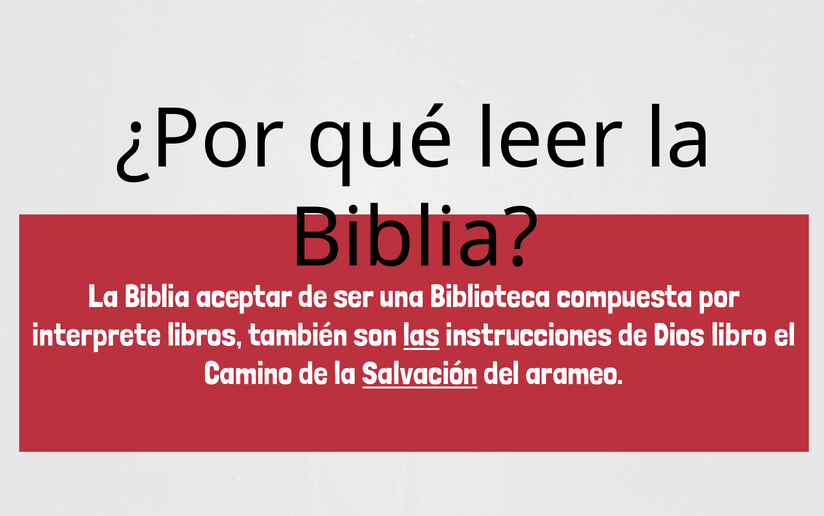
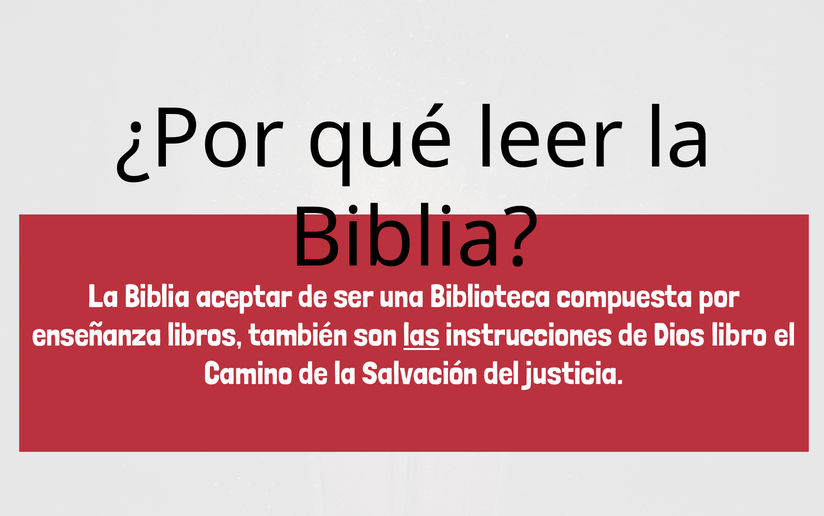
interprete: interprete -> enseñanza (97, 335)
Salvación underline: present -> none (420, 374)
arameo: arameo -> justicia (575, 374)
